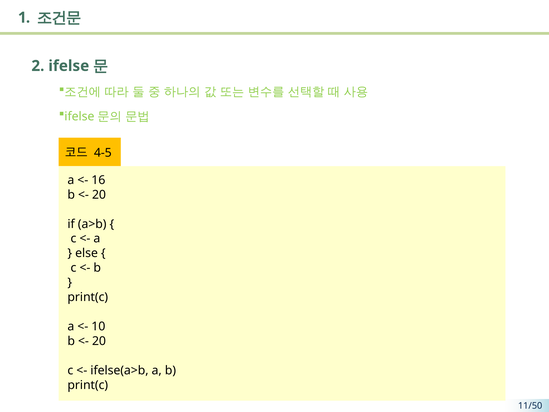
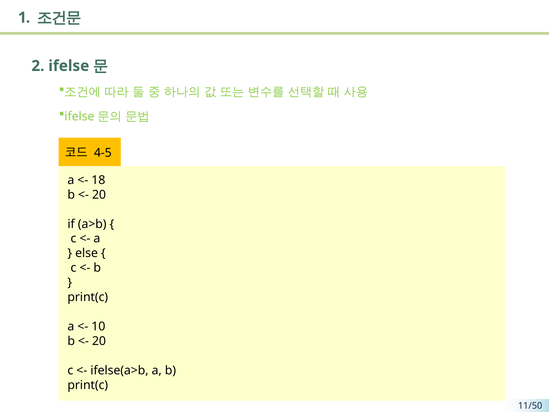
16: 16 -> 18 (98, 180)
